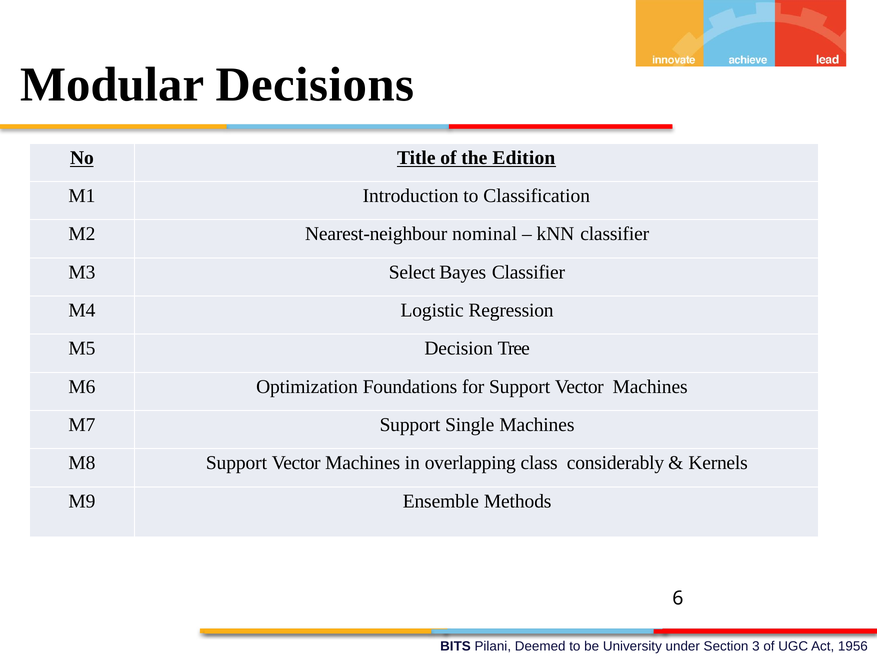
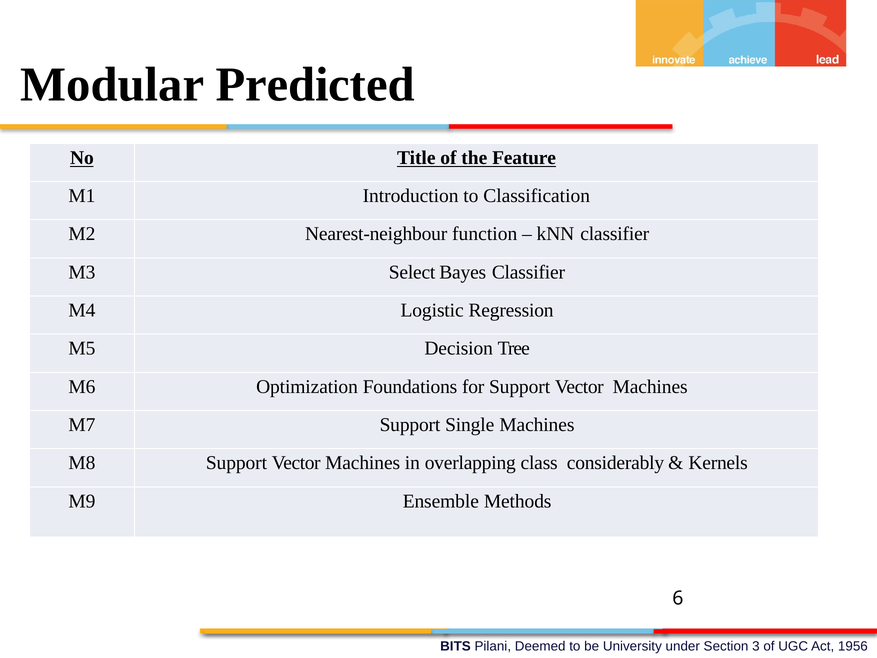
Decisions: Decisions -> Predicted (315, 85)
Edition: Edition -> Feature (524, 158)
nominal: nominal -> function (485, 234)
